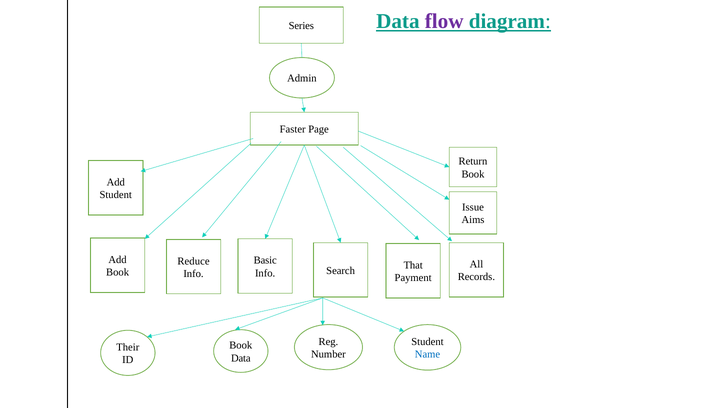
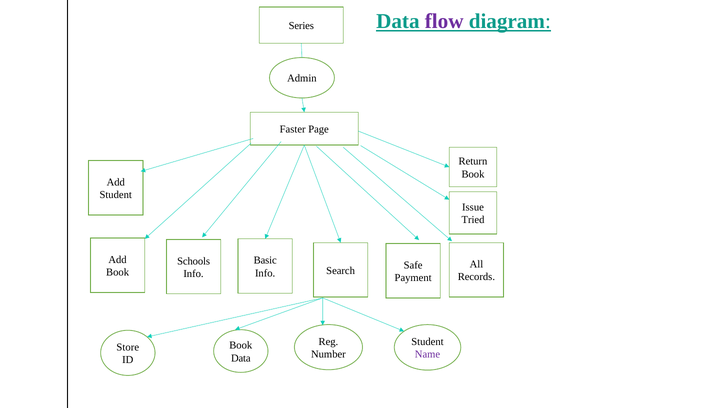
Aims: Aims -> Tried (473, 220)
Reduce: Reduce -> Schools (194, 261)
That: That -> Safe (413, 265)
Their: Their -> Store (128, 347)
Name colour: blue -> purple (427, 354)
